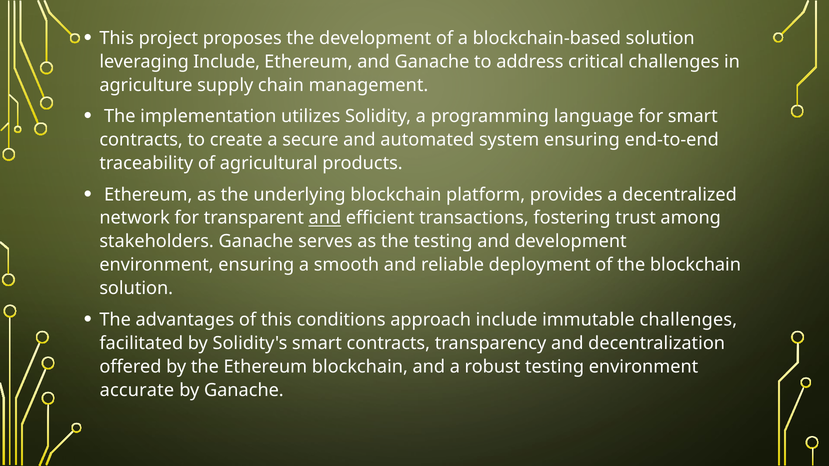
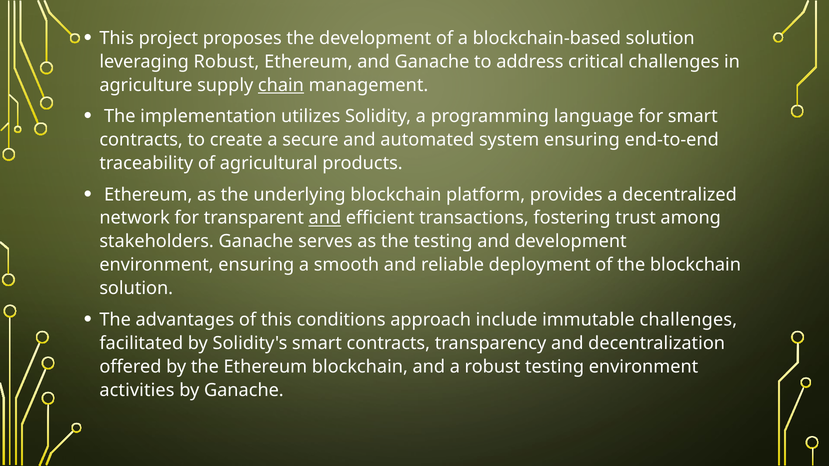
leveraging Include: Include -> Robust (226, 62)
chain underline: none -> present (281, 85)
accurate: accurate -> activities (137, 390)
